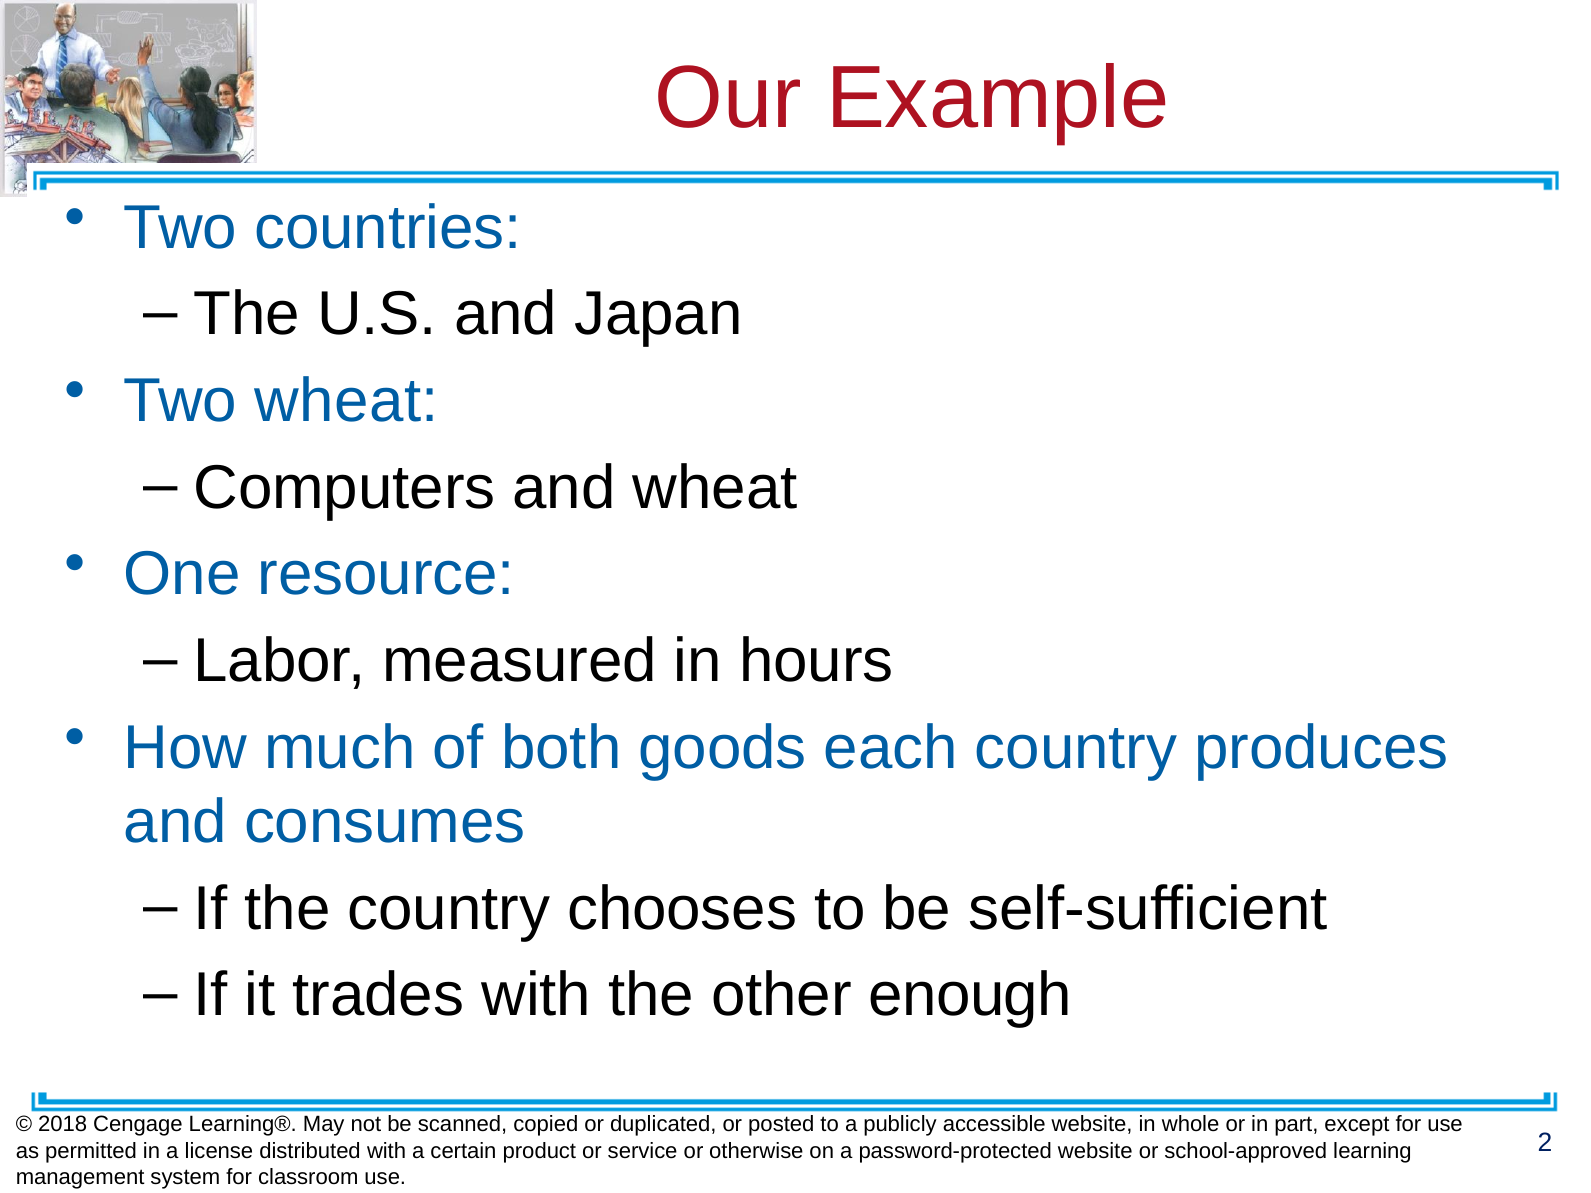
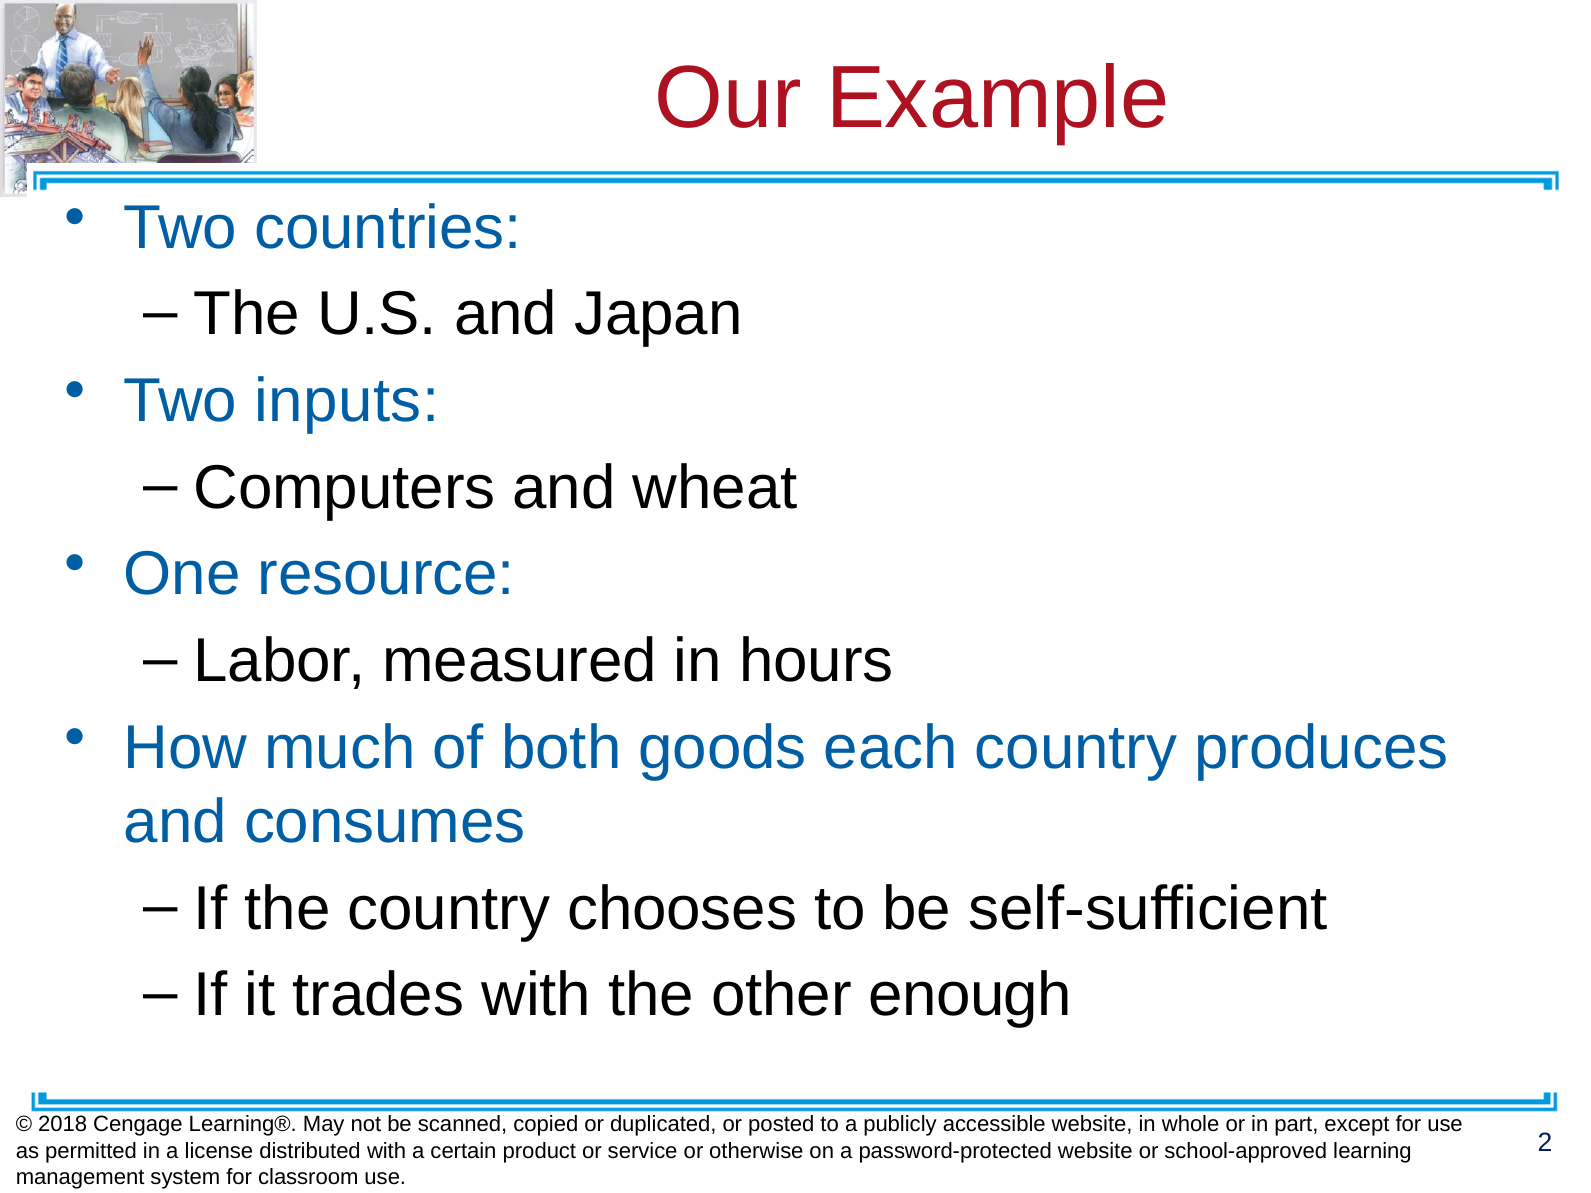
Two wheat: wheat -> inputs (347, 401)
